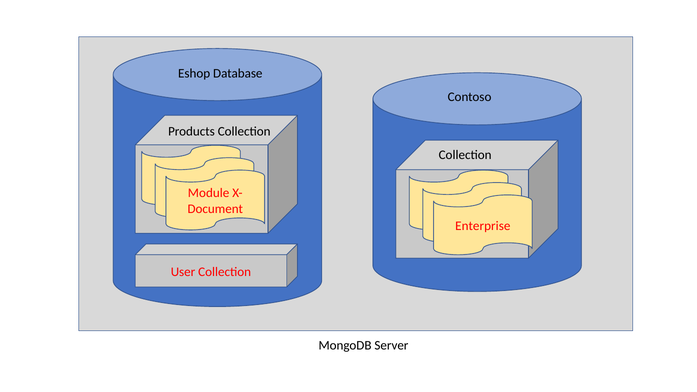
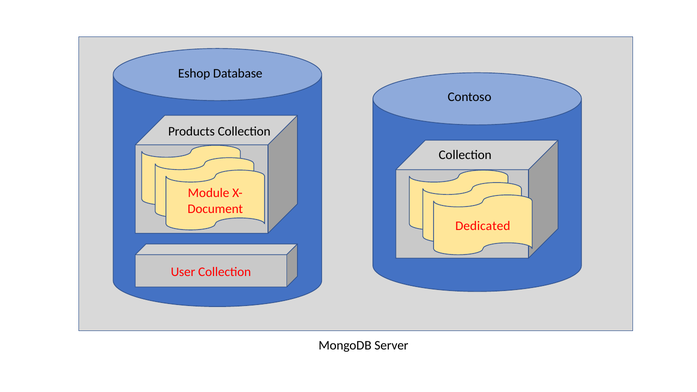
Enterprise: Enterprise -> Dedicated (483, 226)
